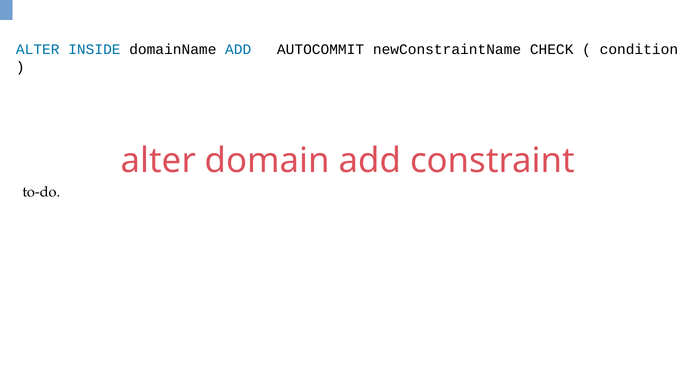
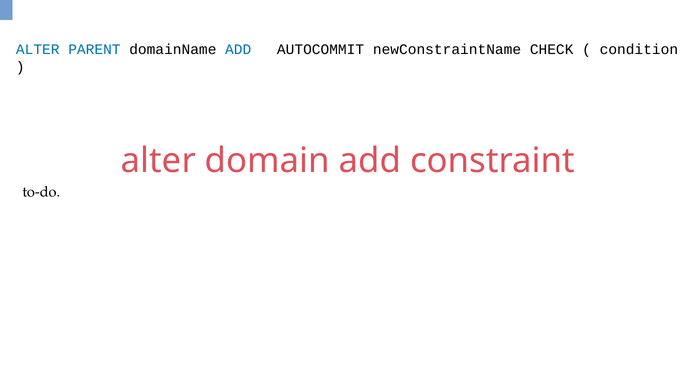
INSIDE: INSIDE -> PARENT (94, 50)
